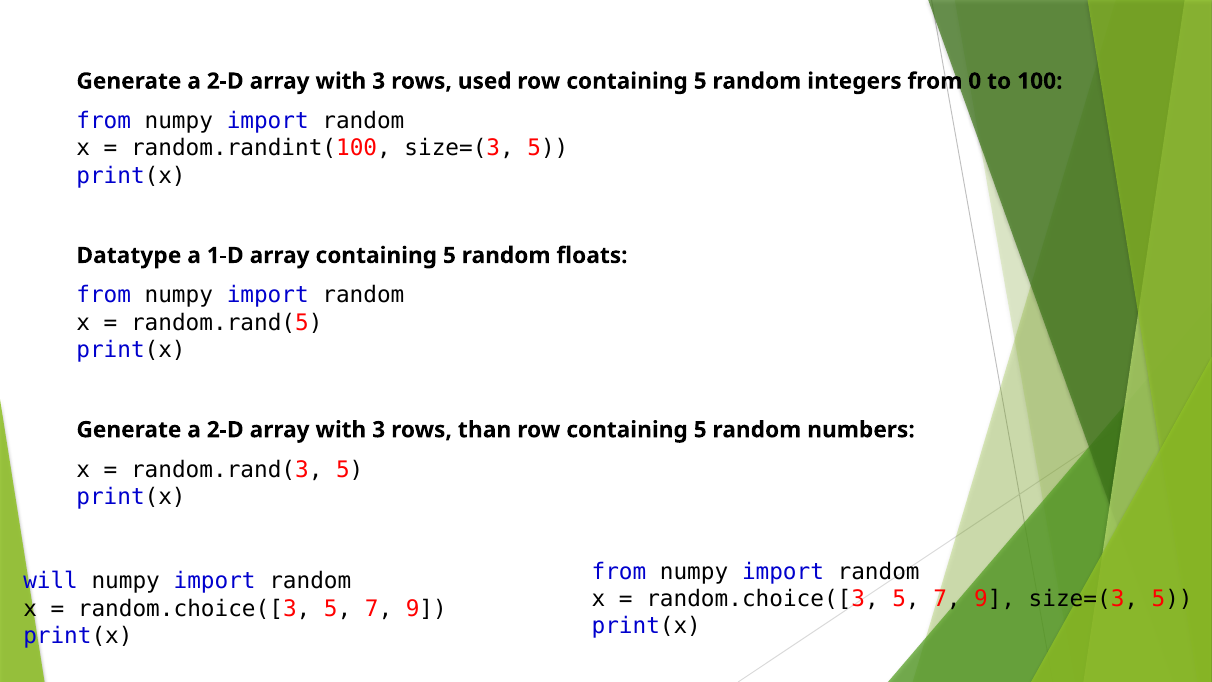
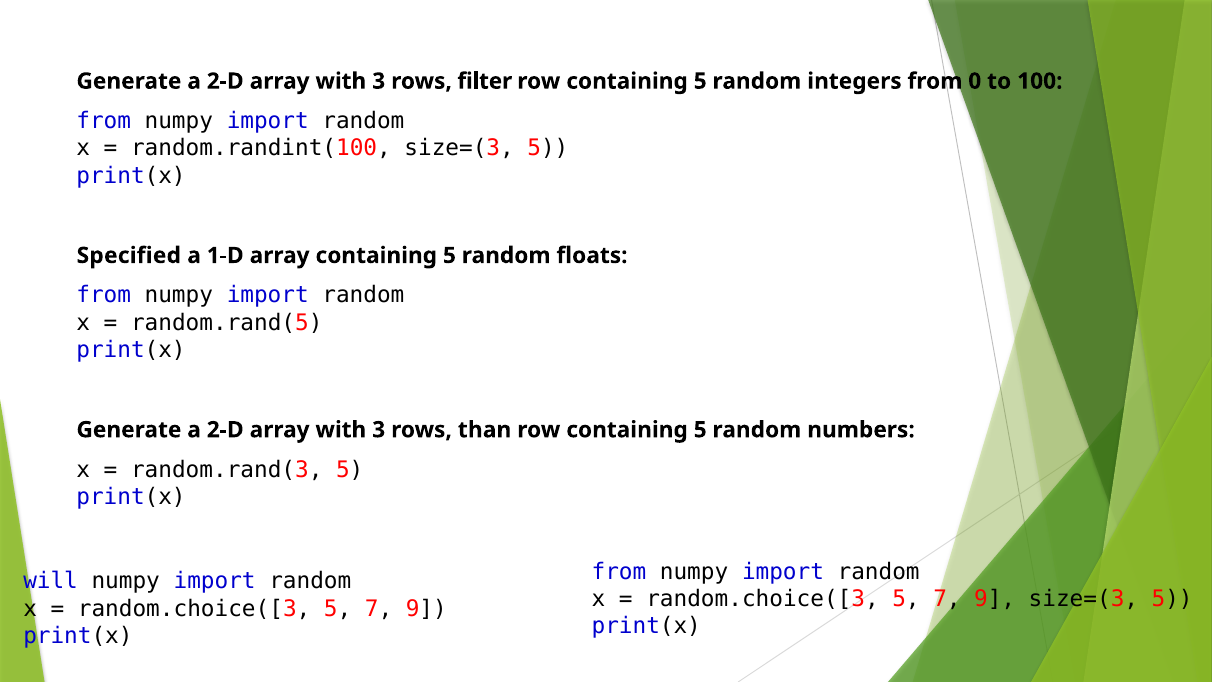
used: used -> filter (485, 81)
Datatype: Datatype -> Specified (129, 255)
